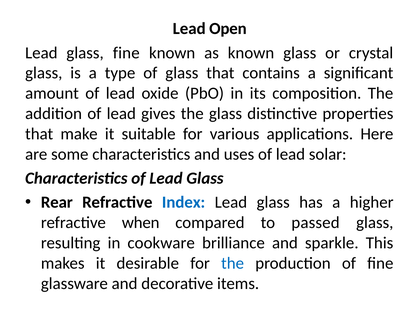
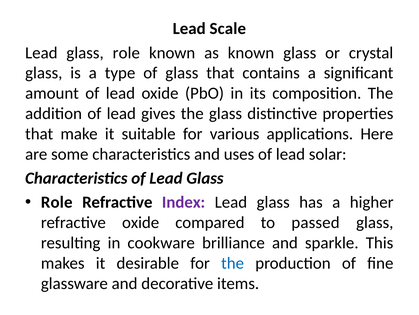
Open: Open -> Scale (228, 29)
glass fine: fine -> role (126, 53)
Rear: Rear -> Role (57, 202)
Index colour: blue -> purple (184, 202)
refractive when: when -> oxide (141, 222)
